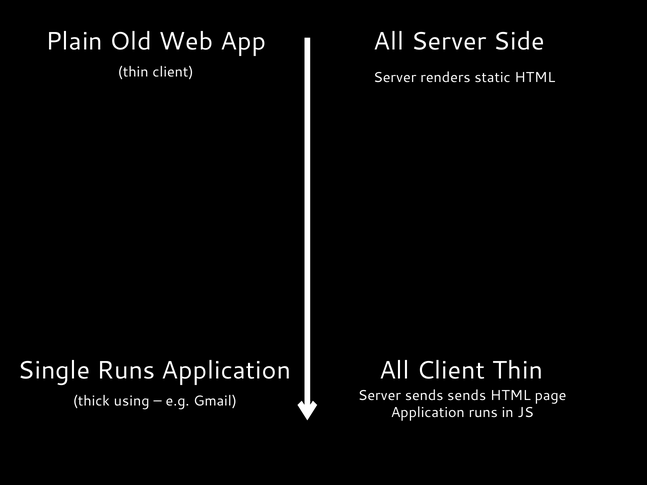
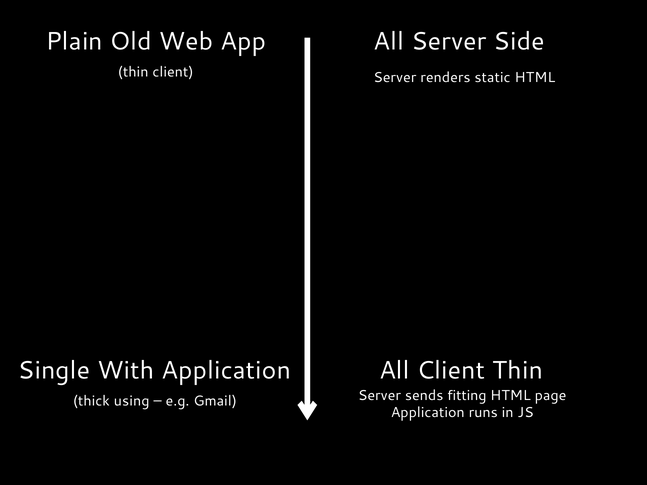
Single Runs: Runs -> With (126, 370)
sends sends: sends -> fitting (467, 396)
